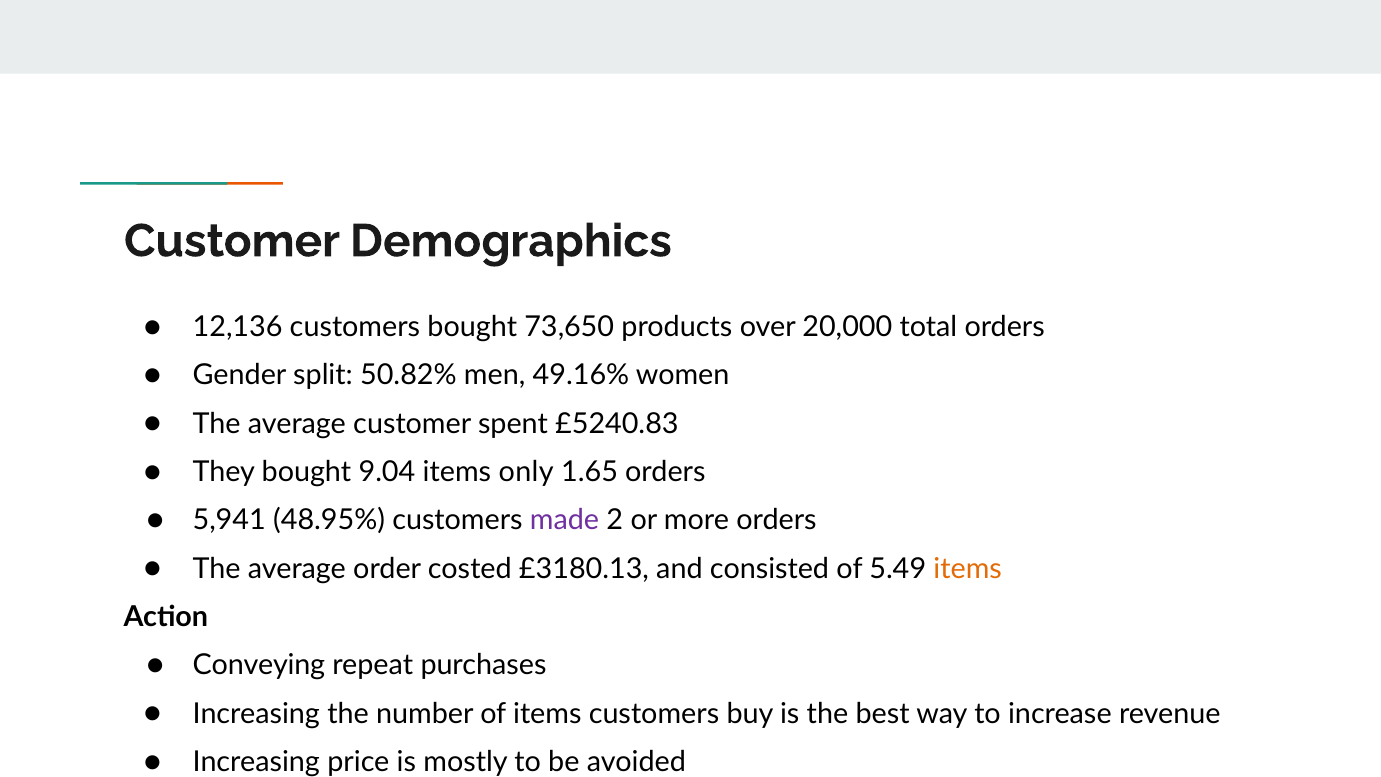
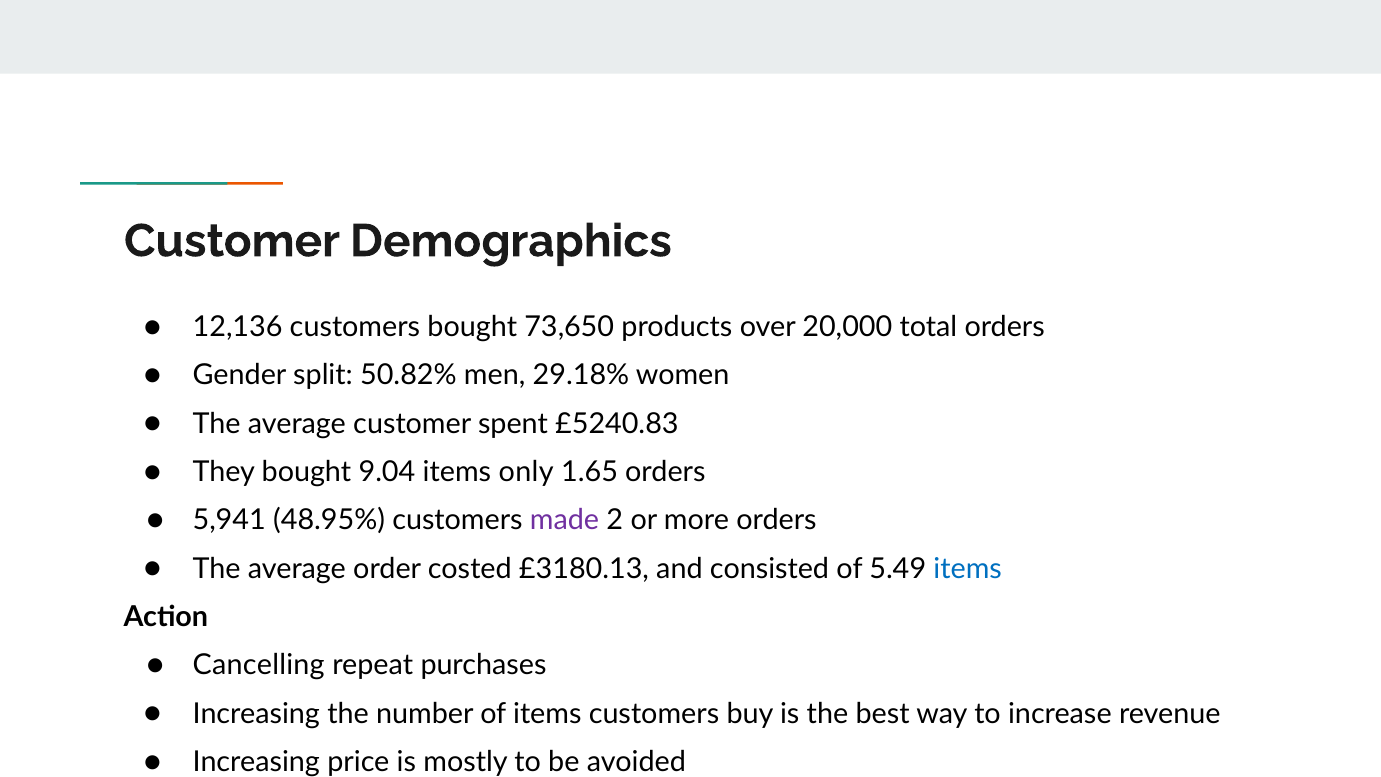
49.16%: 49.16% -> 29.18% (581, 375)
items colour: orange -> blue (968, 569)
Conveying: Conveying -> Cancelling (259, 665)
